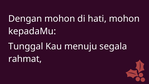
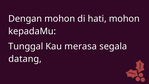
menuju: menuju -> merasa (81, 46)
rahmat: rahmat -> datang (25, 59)
